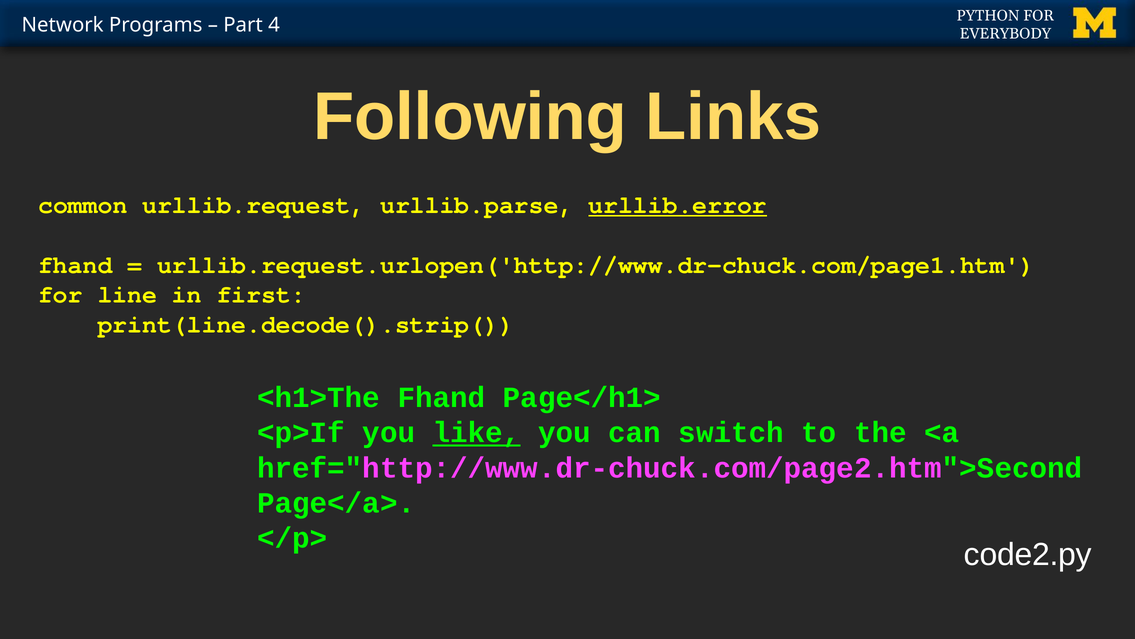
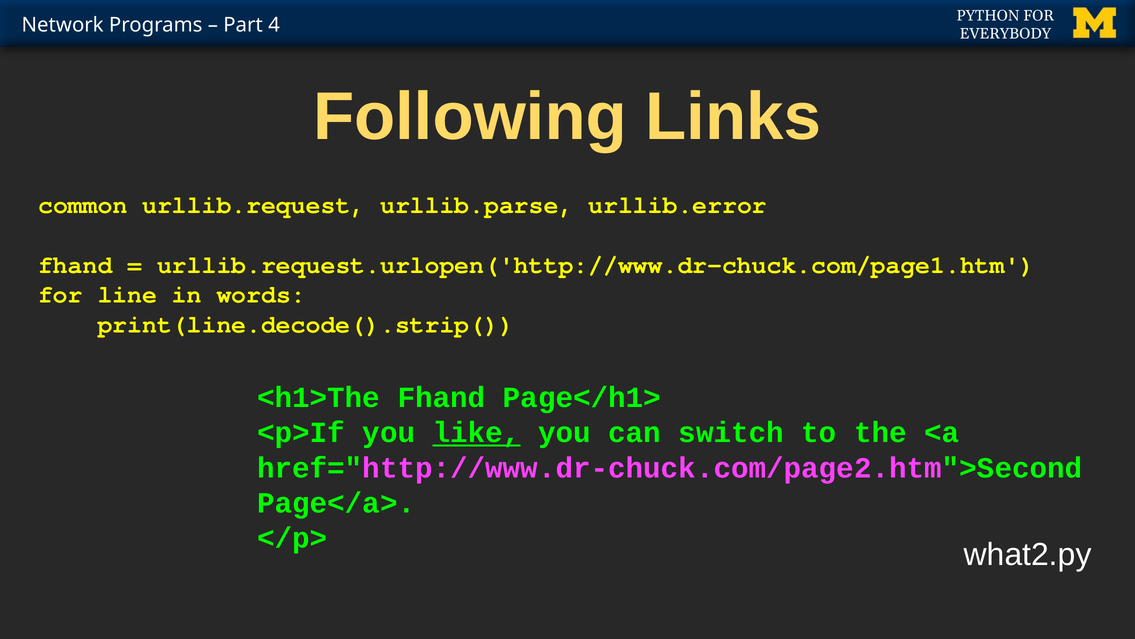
urllib.error underline: present -> none (678, 205)
first: first -> words (261, 294)
code2.py: code2.py -> what2.py (1028, 554)
